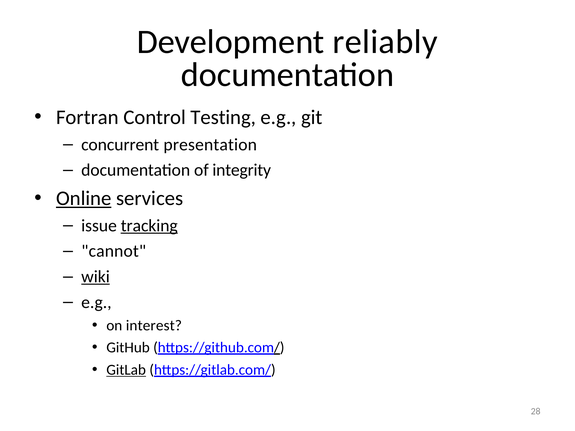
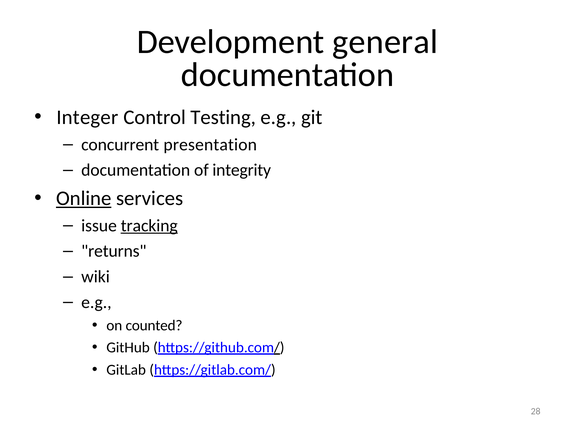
reliably: reliably -> general (385, 42)
Fortran: Fortran -> Integer (87, 117)
cannot: cannot -> returns (114, 251)
wiki underline: present -> none (95, 277)
interest: interest -> counted (154, 326)
GitLab underline: present -> none (126, 370)
